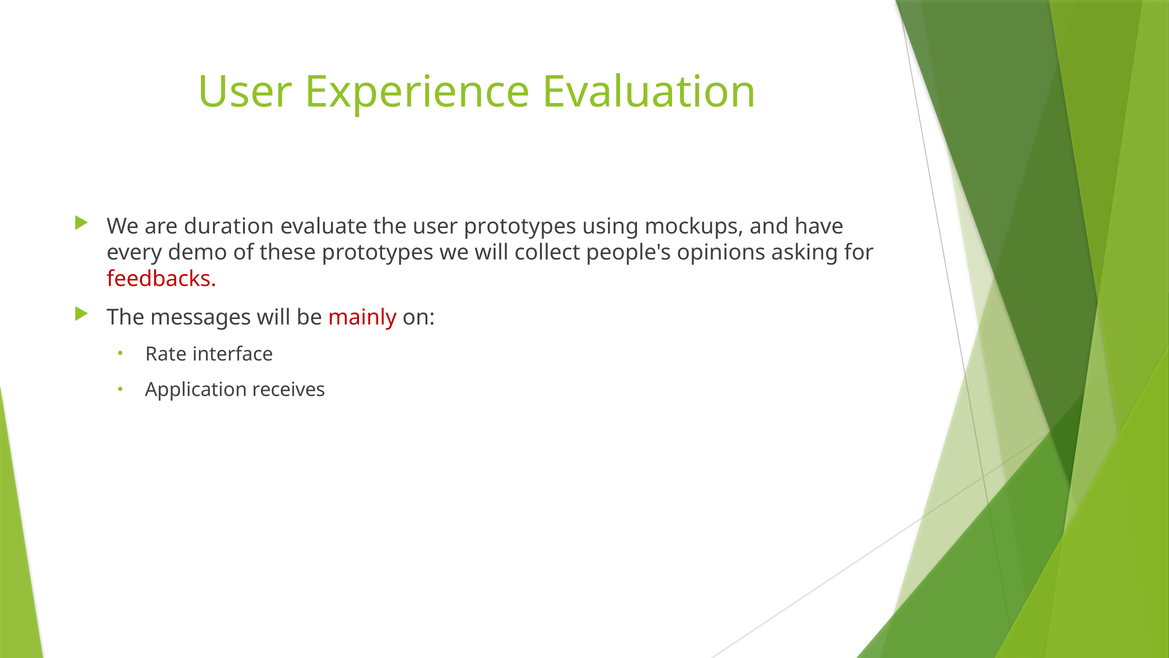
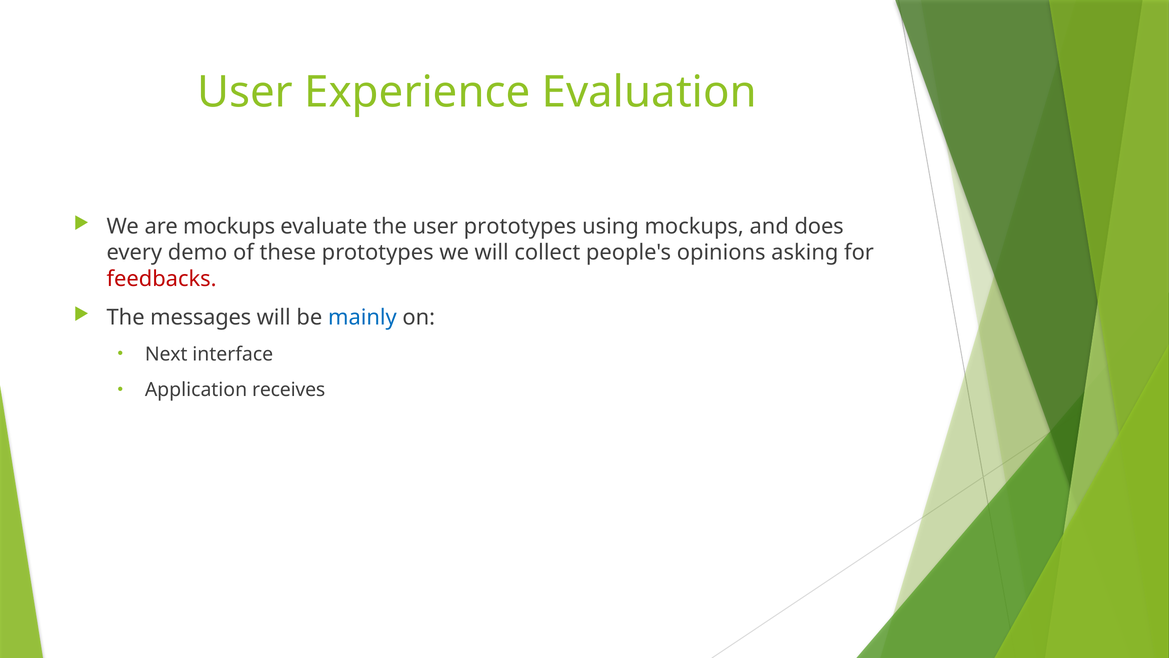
are duration: duration -> mockups (229, 226)
have: have -> does (819, 226)
mainly colour: red -> blue (362, 317)
Rate: Rate -> Next (166, 354)
